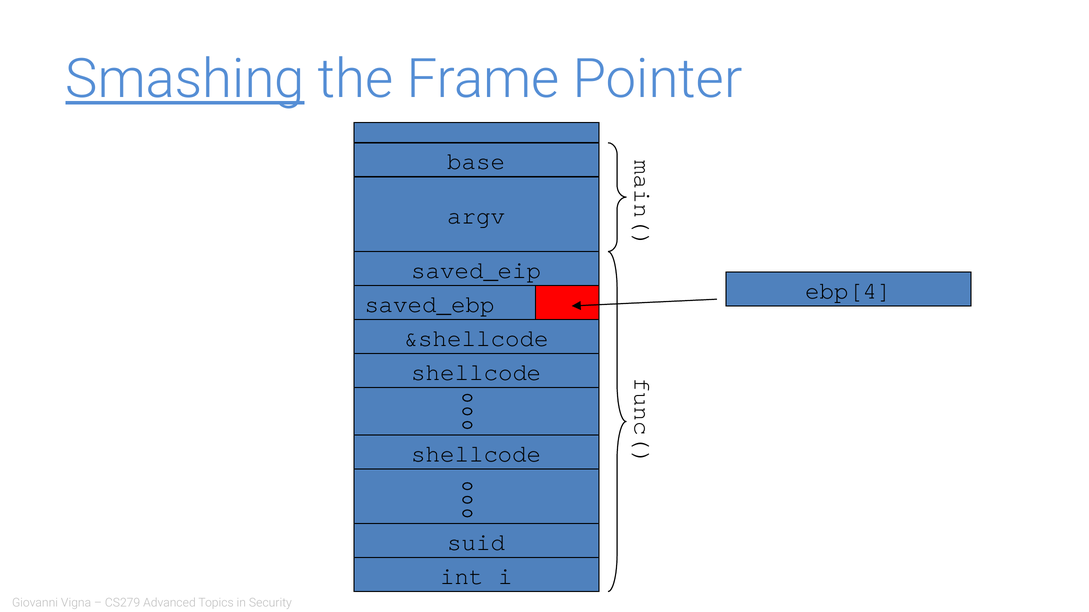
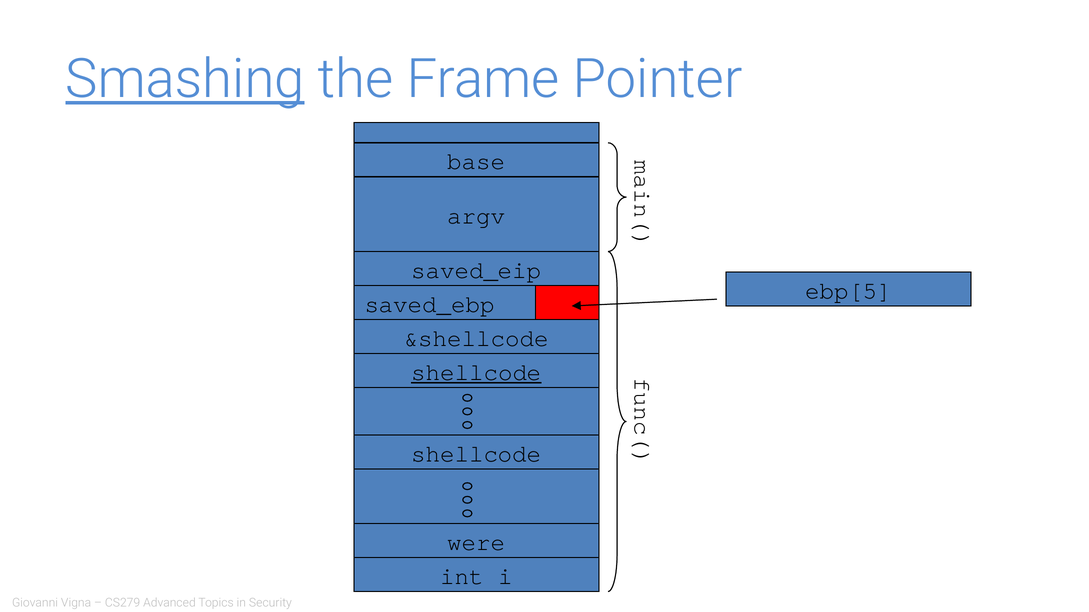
ebp[4: ebp[4 -> ebp[5 (849, 291)
shellcode underline: none -> present (476, 373)
suid: suid -> were (476, 543)
